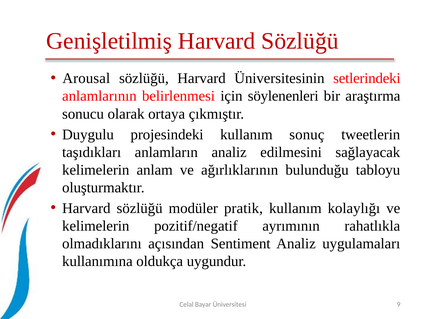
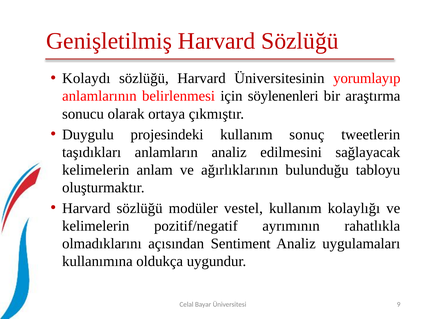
Arousal: Arousal -> Kolaydı (86, 79)
setlerindeki: setlerindeki -> yorumlayıp (367, 79)
pratik: pratik -> vestel (243, 209)
